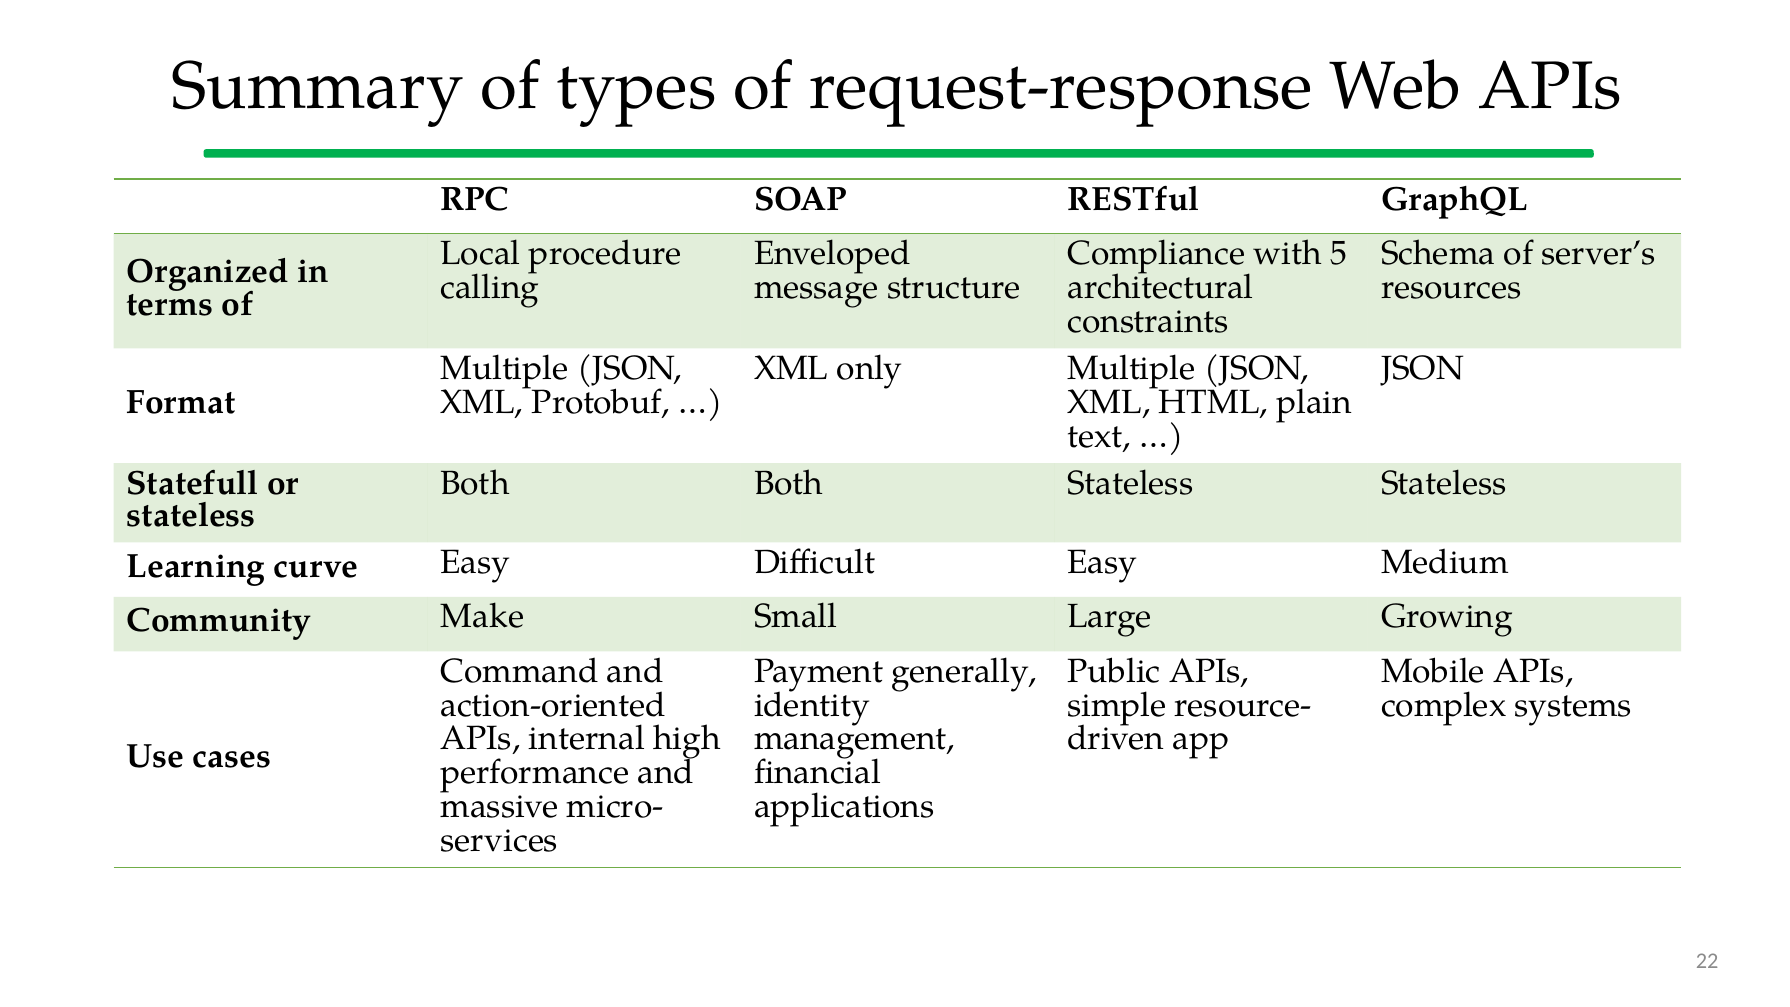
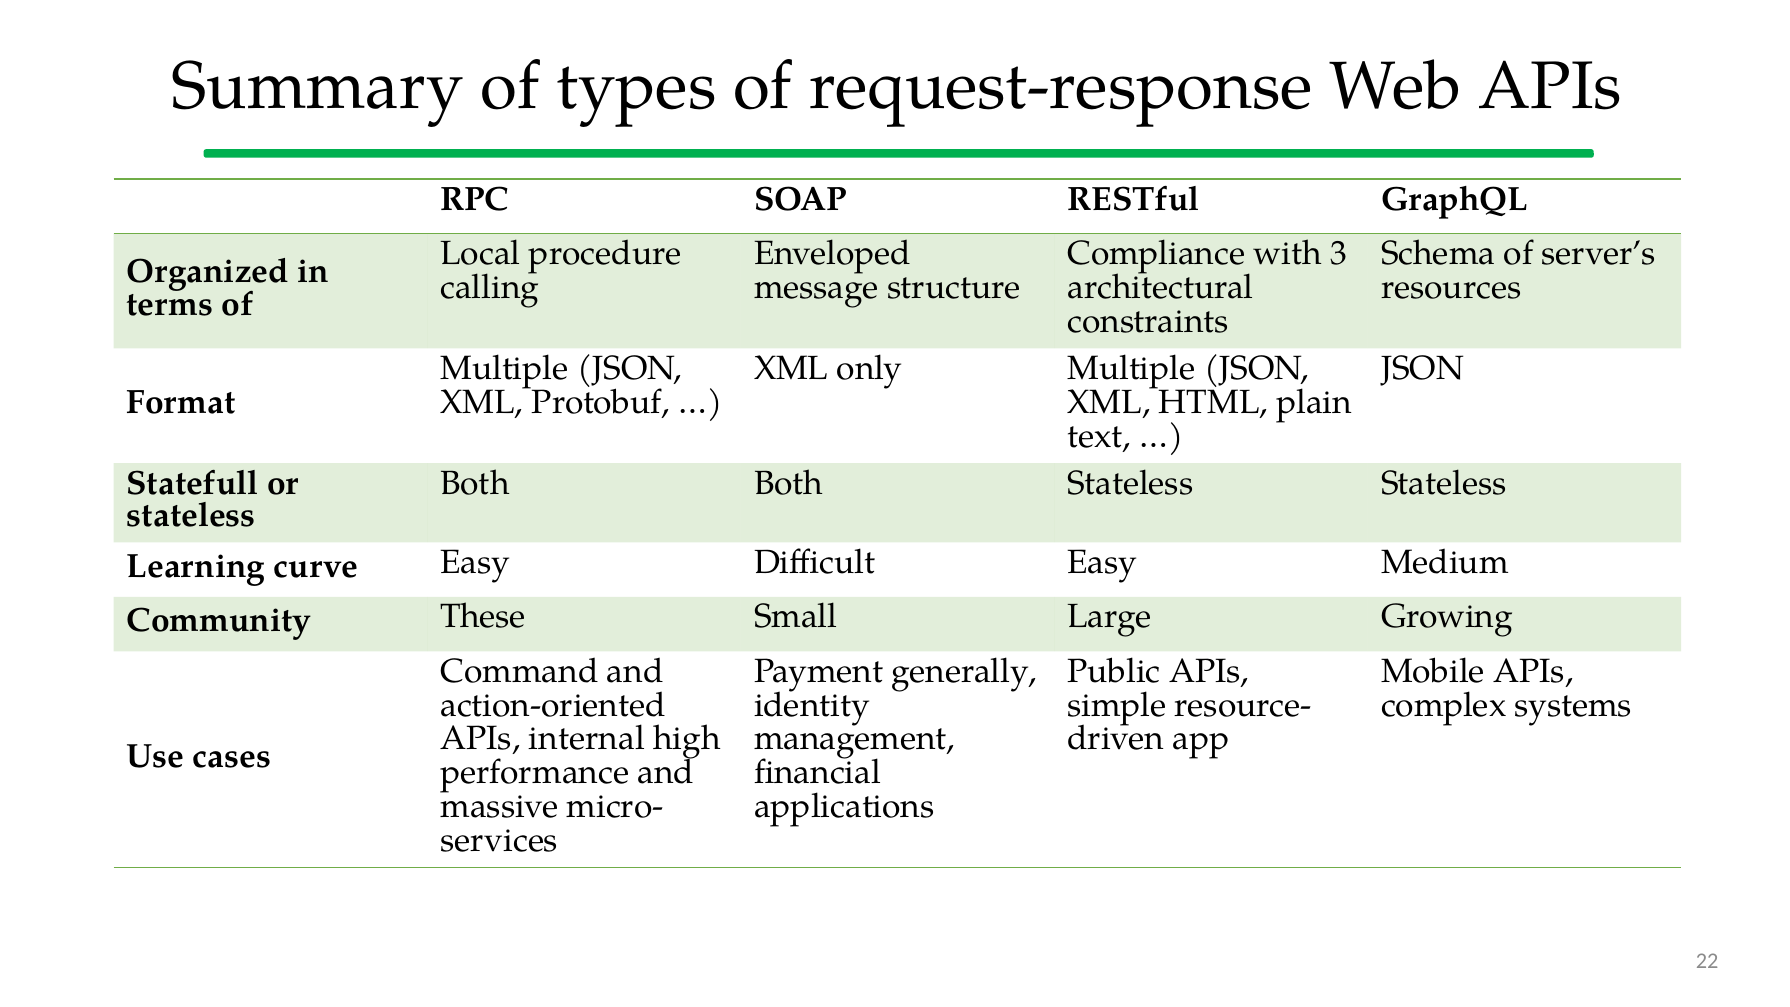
5: 5 -> 3 (1339, 254)
Make: Make -> These (483, 617)
